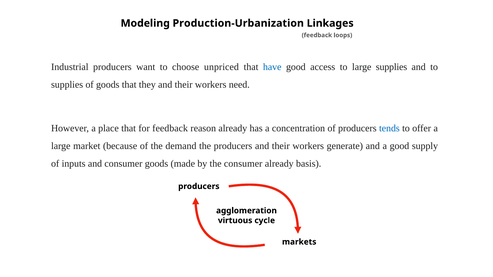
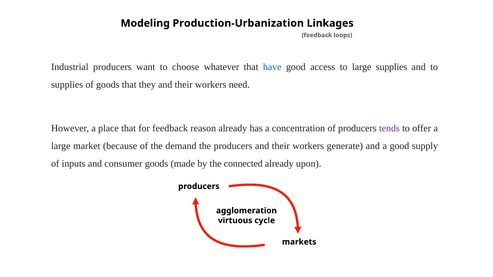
unpriced: unpriced -> whatever (222, 67)
tends colour: blue -> purple (389, 128)
the consumer: consumer -> connected (243, 164)
basis: basis -> upon (309, 164)
